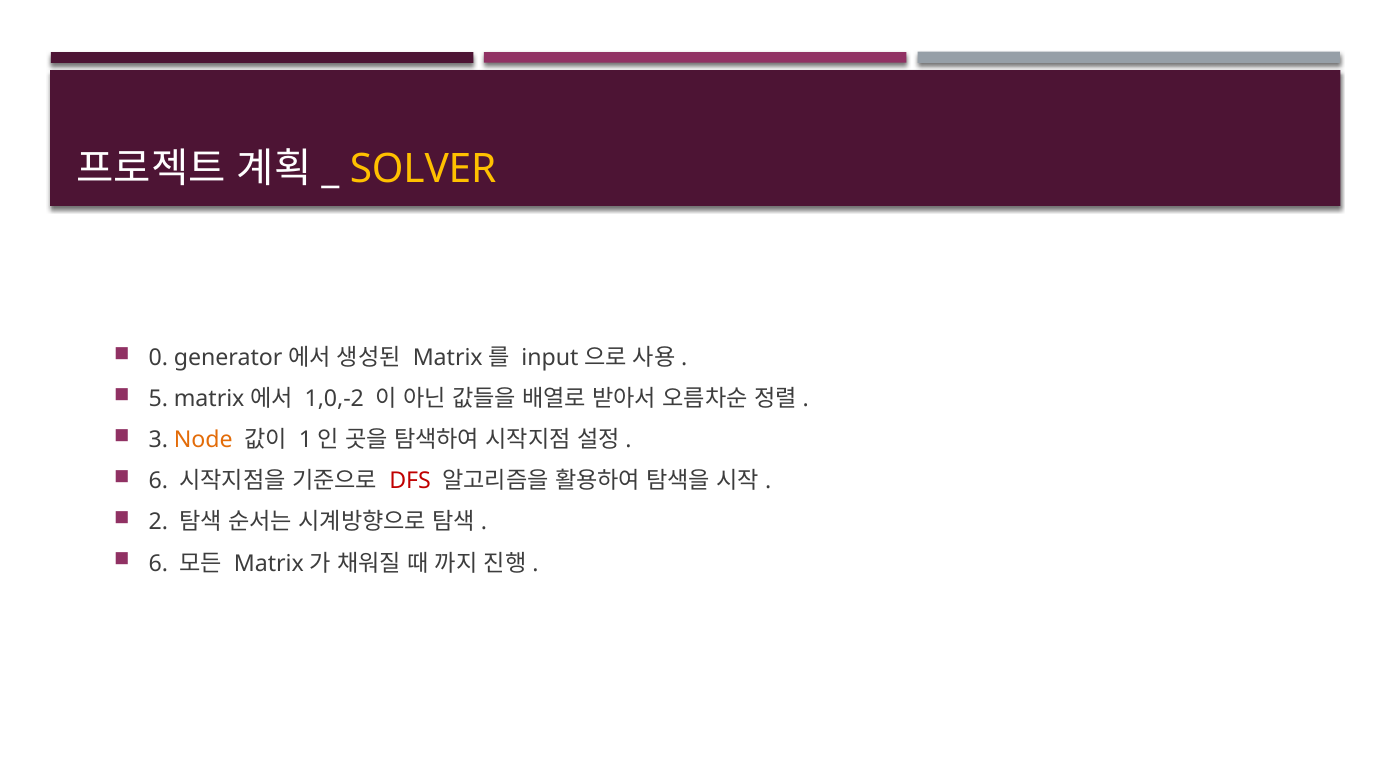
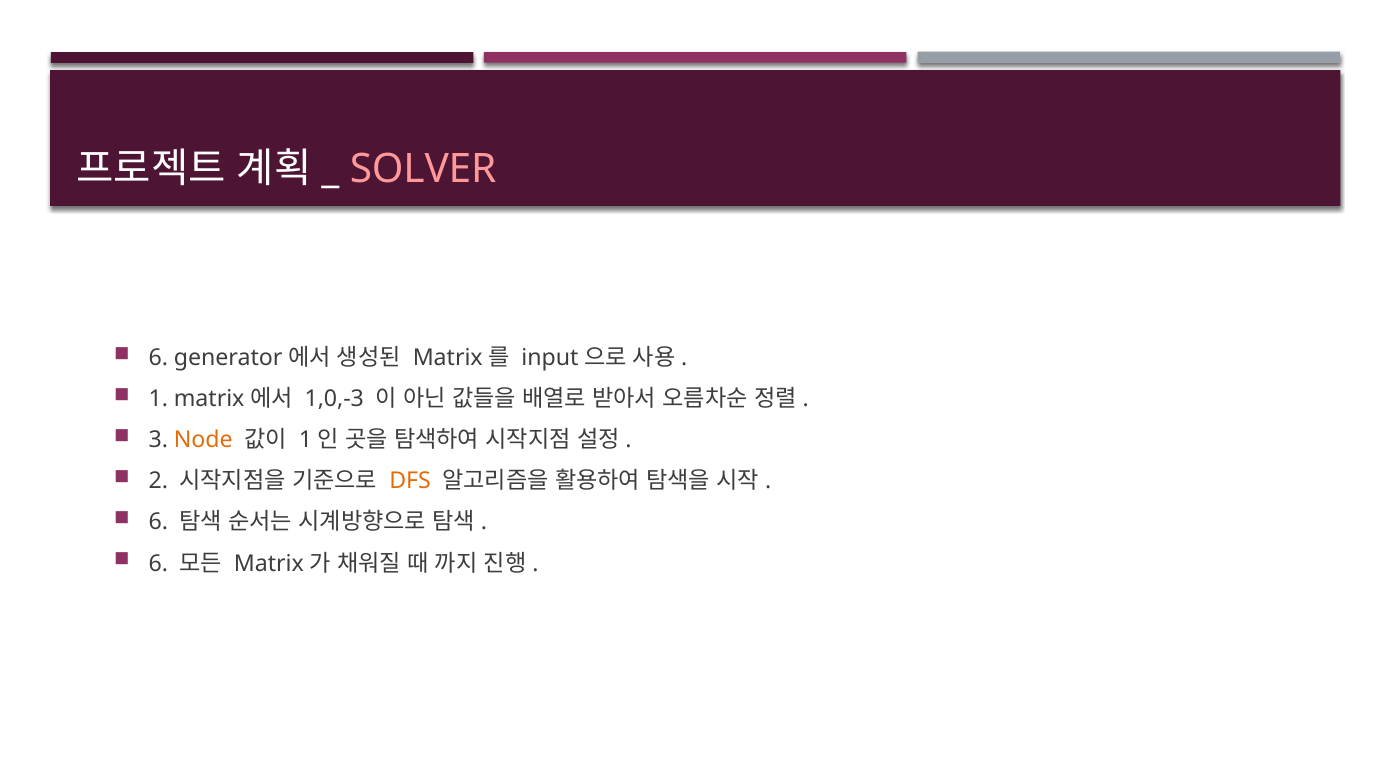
SOLVER colour: yellow -> pink (423, 169)
0: 0 -> 6 (158, 357)
5: 5 -> 1 (158, 398)
1,0,-2: 1,0,-2 -> 1,0,-3 (334, 398)
6: 6 -> 2 (158, 481)
DFS colour: red -> orange (410, 481)
2: 2 -> 6 (158, 522)
